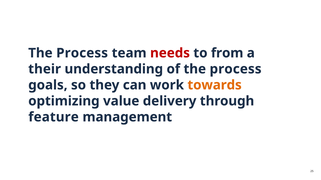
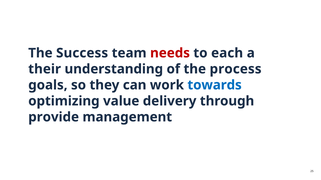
Process: Process -> Success (82, 53)
from: from -> each (227, 53)
towards colour: orange -> blue (215, 85)
feature: feature -> provide (54, 117)
